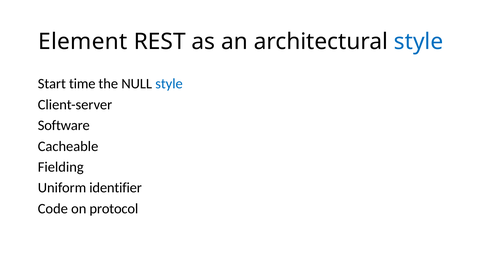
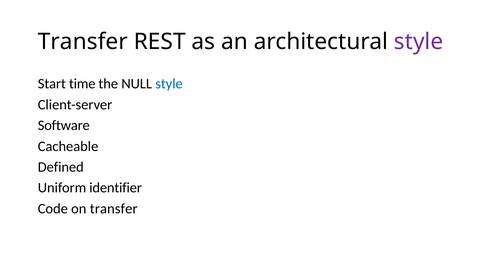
Element: Element -> Transfer (83, 42)
style colour: blue -> purple (419, 42)
Fielding: Fielding -> Defined (61, 167)
on protocol: protocol -> transfer (114, 209)
